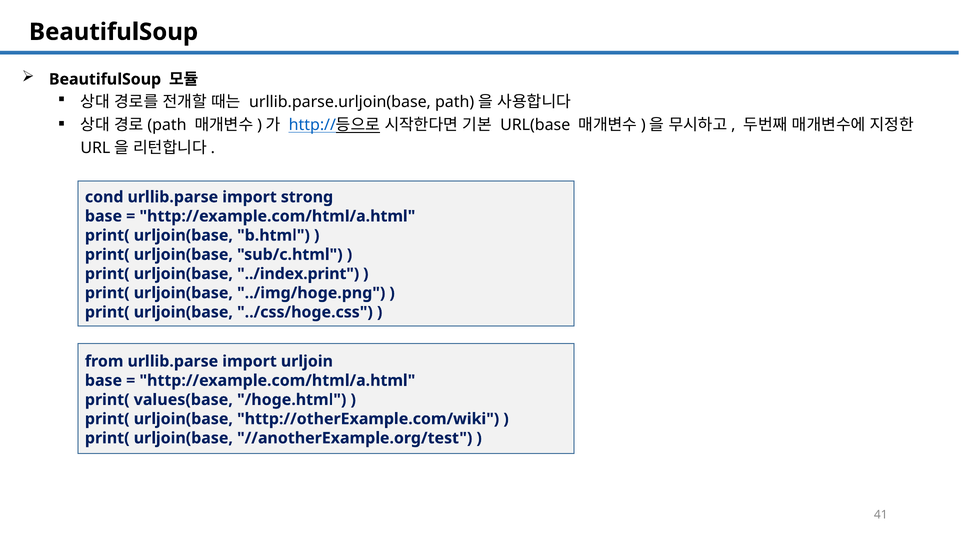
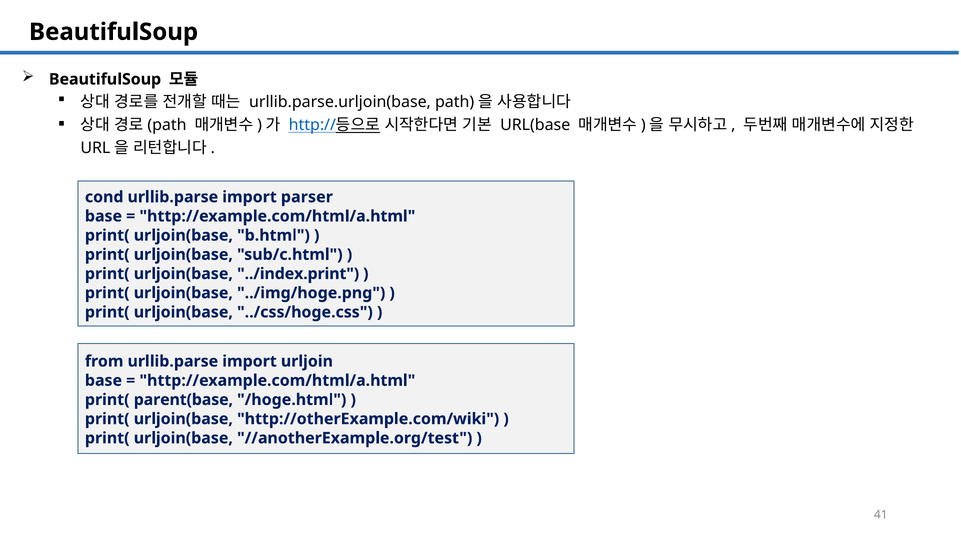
strong: strong -> parser (307, 197)
values(base: values(base -> parent(base (183, 400)
